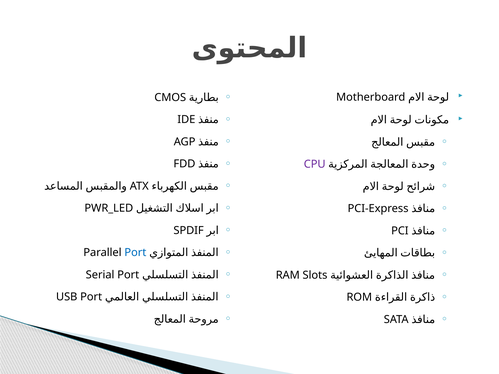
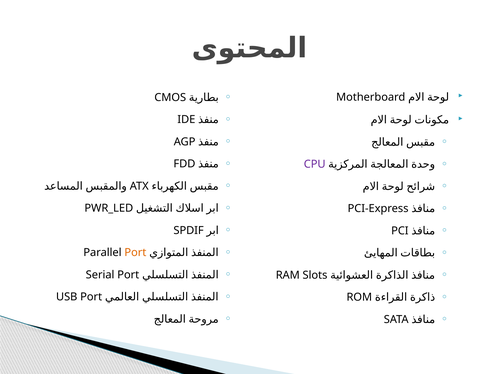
Port colour: blue -> orange (135, 253)
